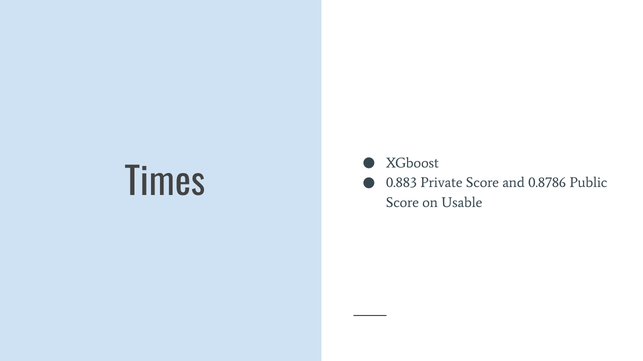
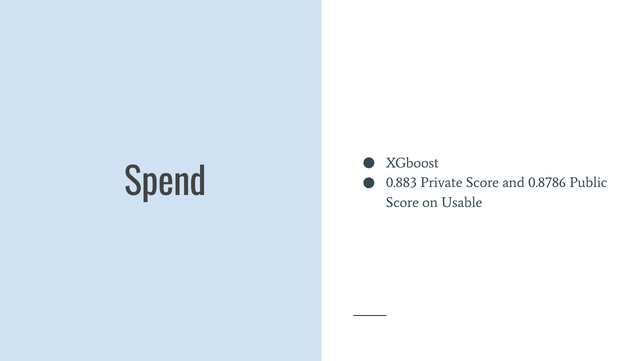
Times: Times -> Spend (165, 183)
